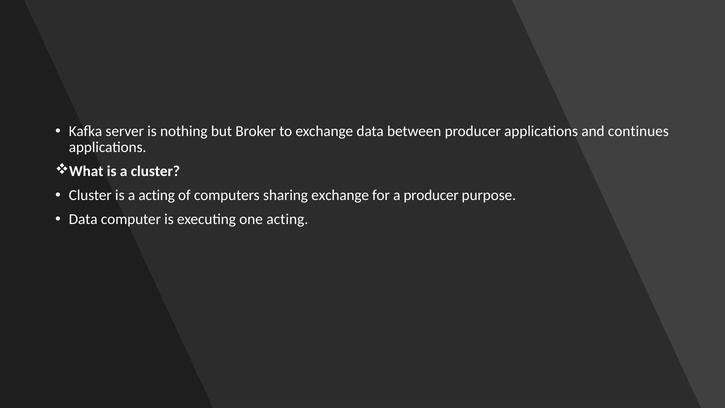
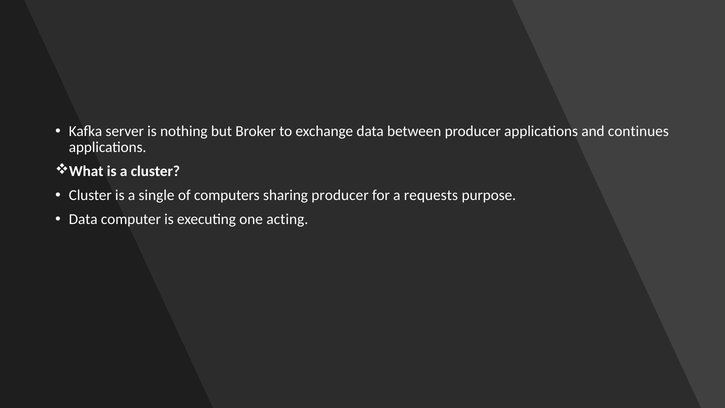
a acting: acting -> single (157, 195)
sharing exchange: exchange -> producer (340, 195)
a producer: producer -> requests (431, 195)
